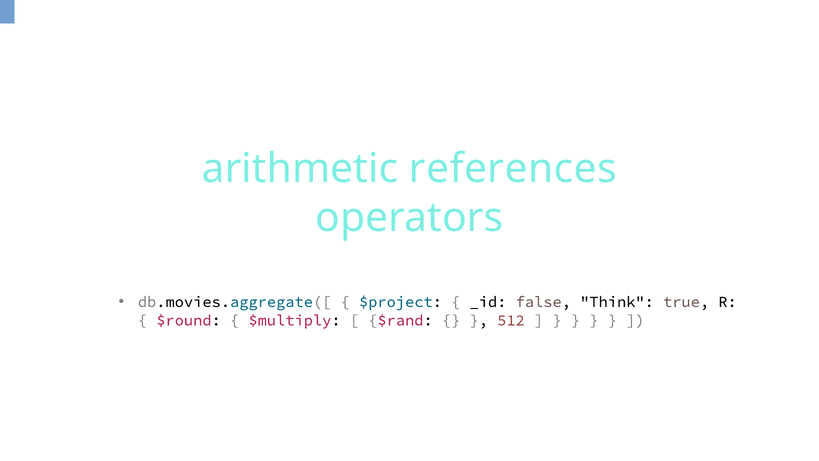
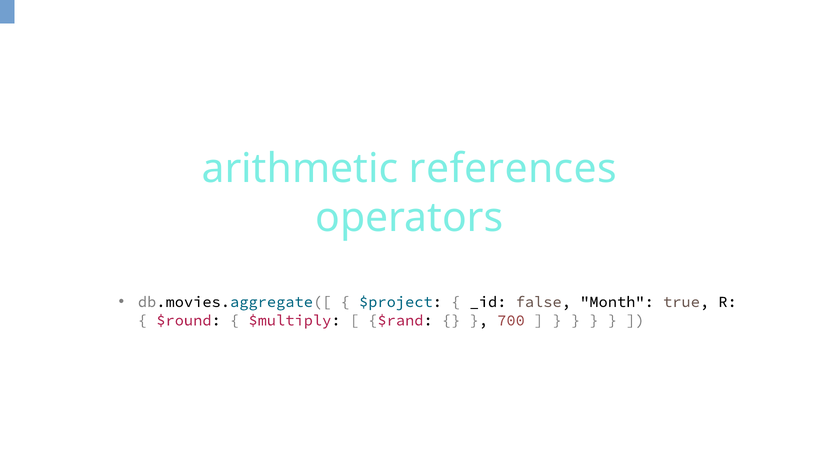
Think: Think -> Month (617, 302)
512: 512 -> 700 (511, 320)
